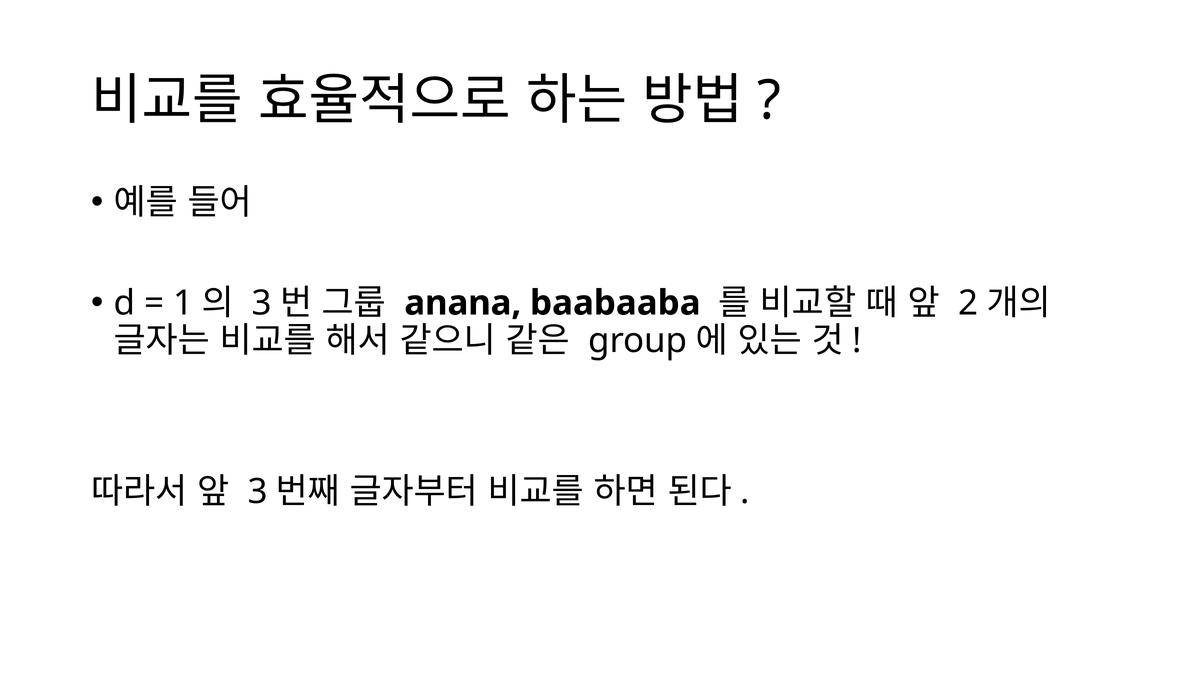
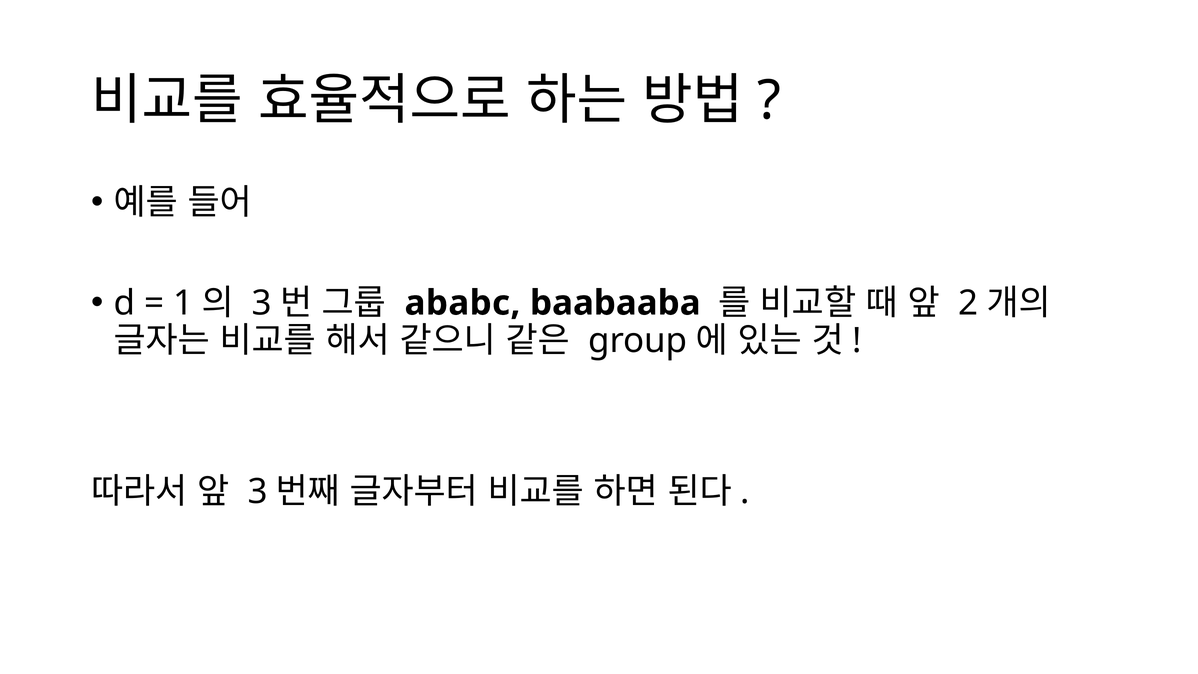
anana: anana -> ababc (462, 303)
